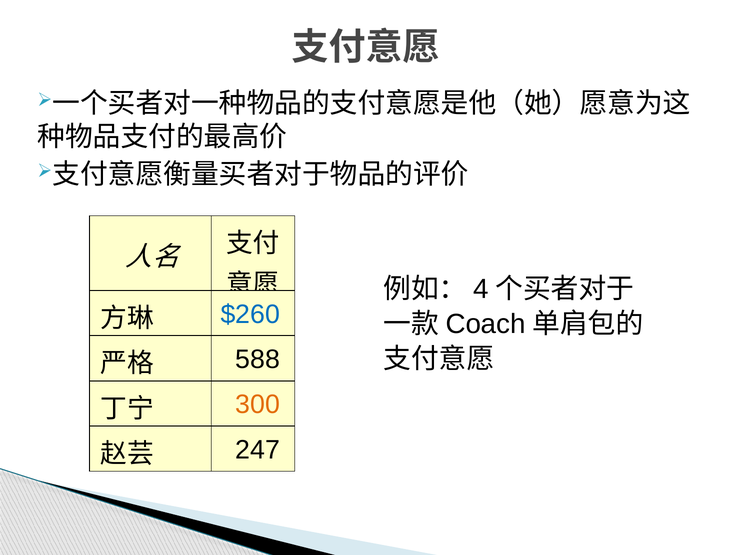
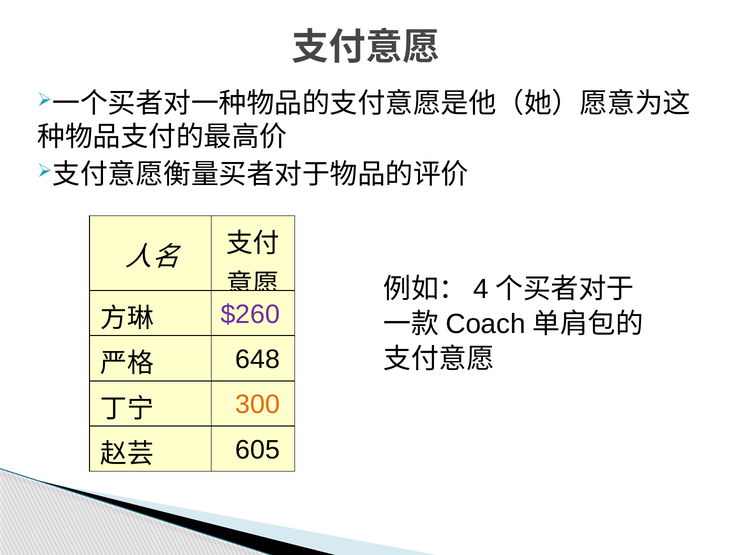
$260 colour: blue -> purple (250, 314)
588: 588 -> 648 (258, 359)
247: 247 -> 605 (258, 450)
